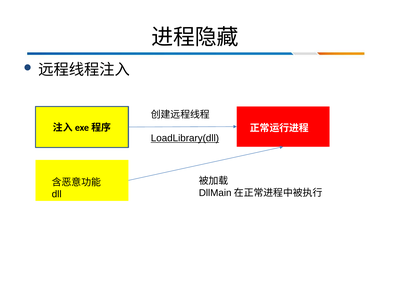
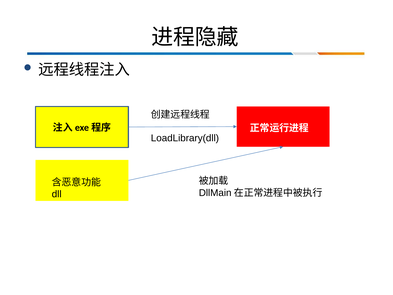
LoadLibrary(dll underline: present -> none (185, 138)
